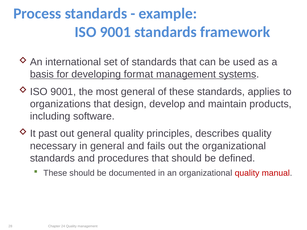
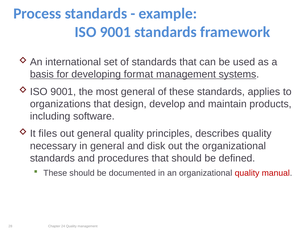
past: past -> files (48, 134)
fails: fails -> disk (156, 146)
